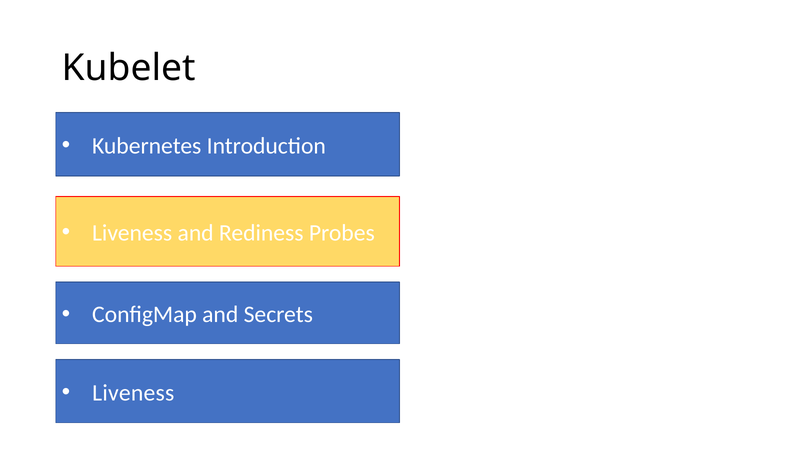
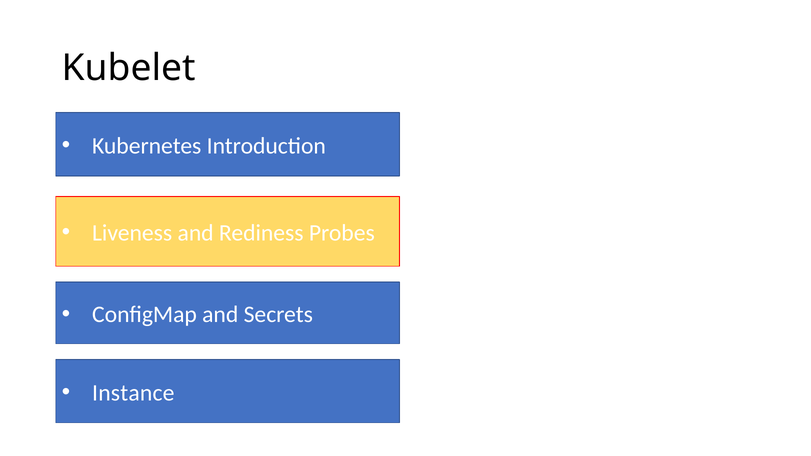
Liveness: Liveness -> Instance (133, 393)
